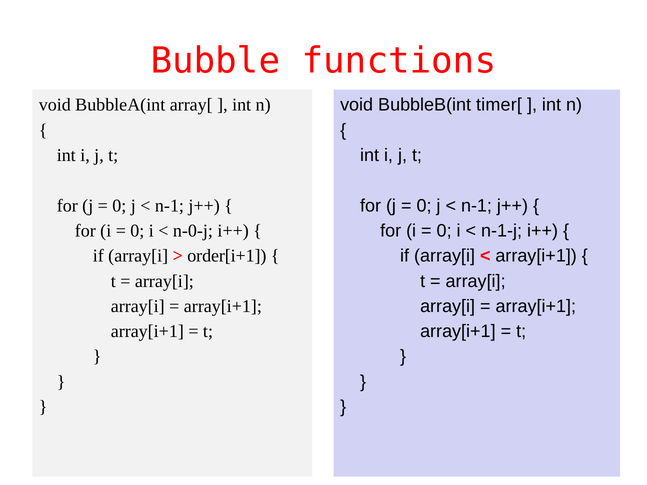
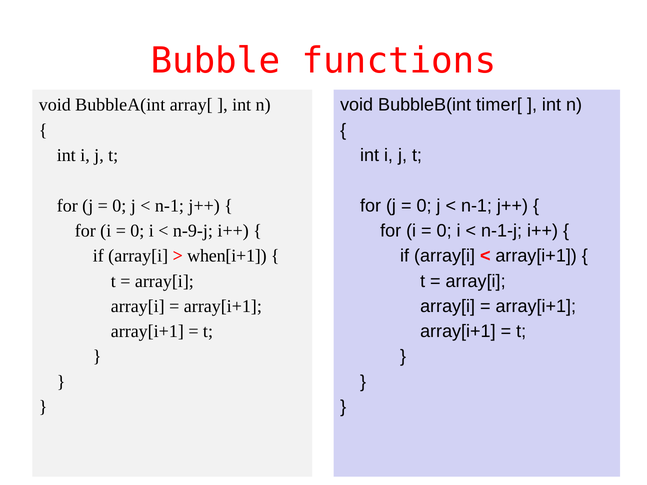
n-0-j: n-0-j -> n-9-j (193, 231)
order[i+1: order[i+1 -> when[i+1 (227, 256)
